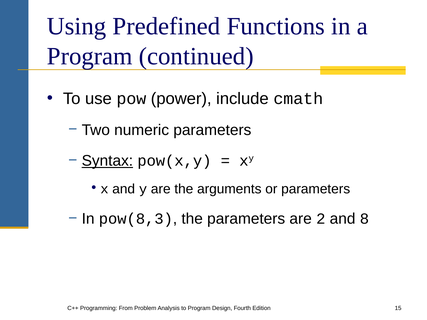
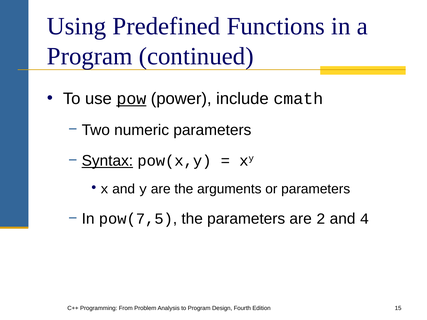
pow underline: none -> present (131, 99)
pow(8,3: pow(8,3 -> pow(7,5 (136, 219)
8: 8 -> 4 (364, 219)
